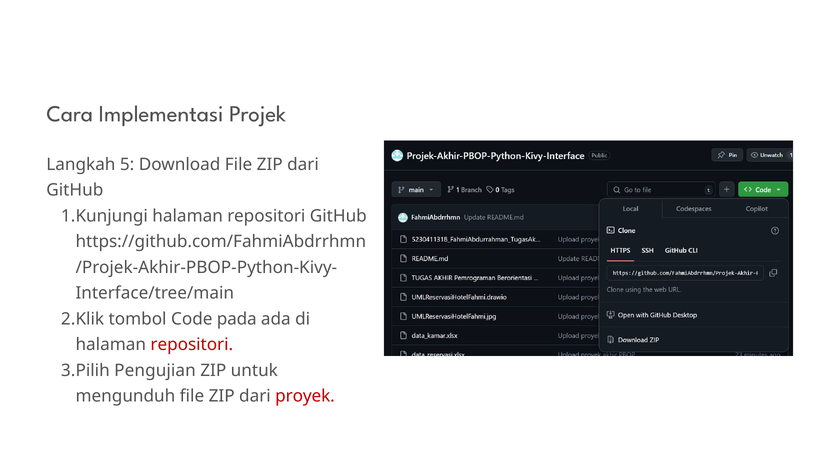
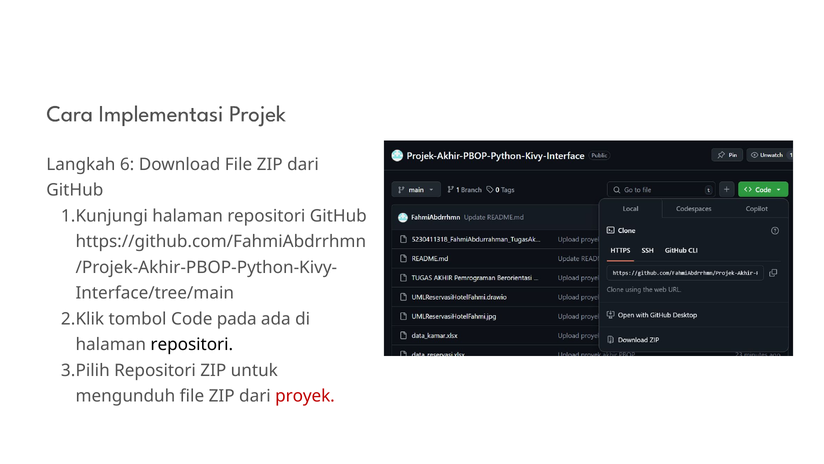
5: 5 -> 6 (127, 164)
repositori colour: red -> black (192, 344)
Pengujian: Pengujian -> Repositori (155, 370)
